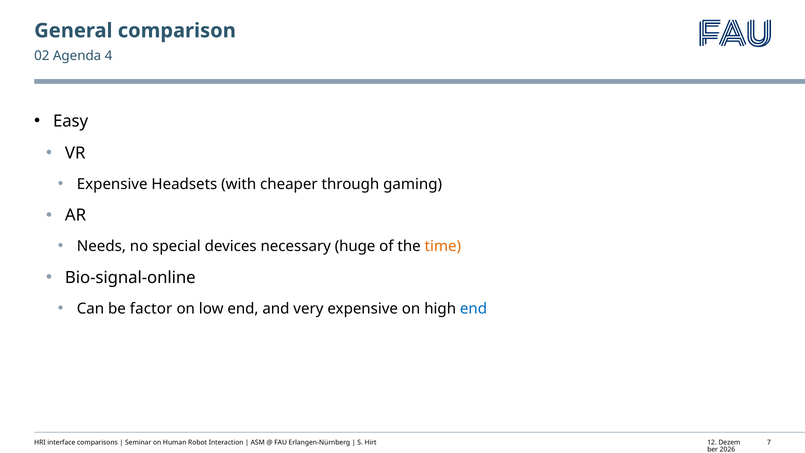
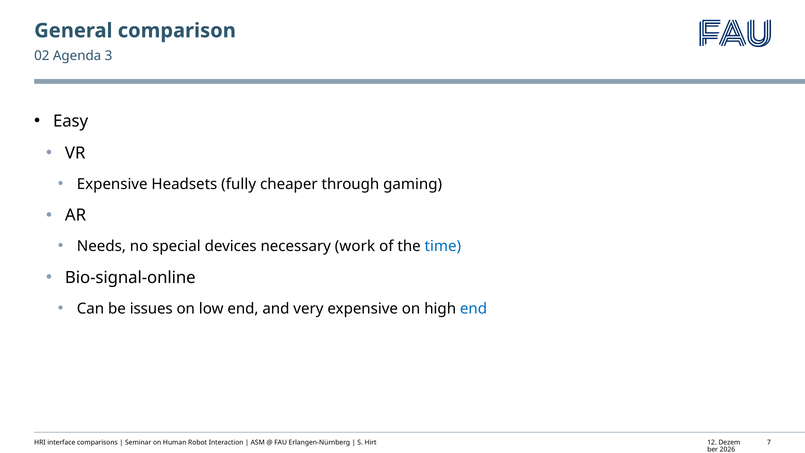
4: 4 -> 3 (109, 56)
with: with -> fully (239, 184)
huge: huge -> work (355, 246)
time colour: orange -> blue (443, 246)
factor: factor -> issues (151, 308)
